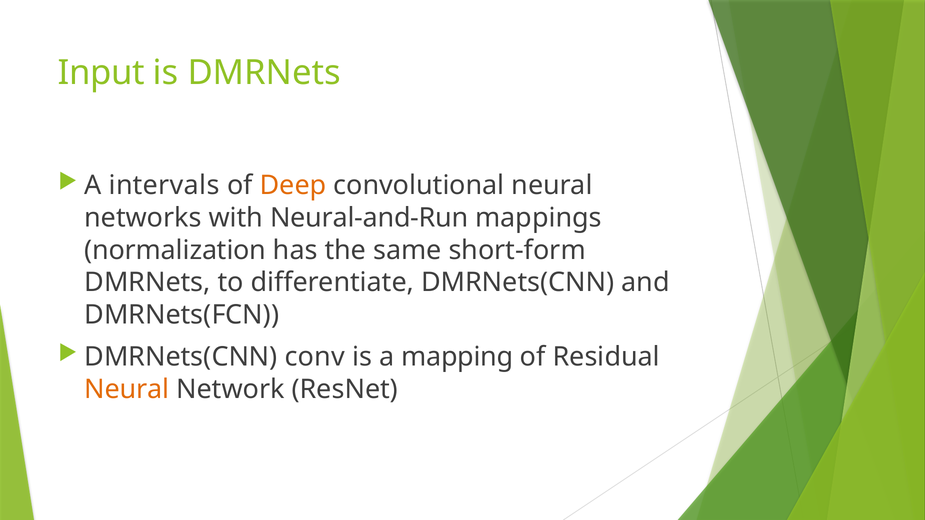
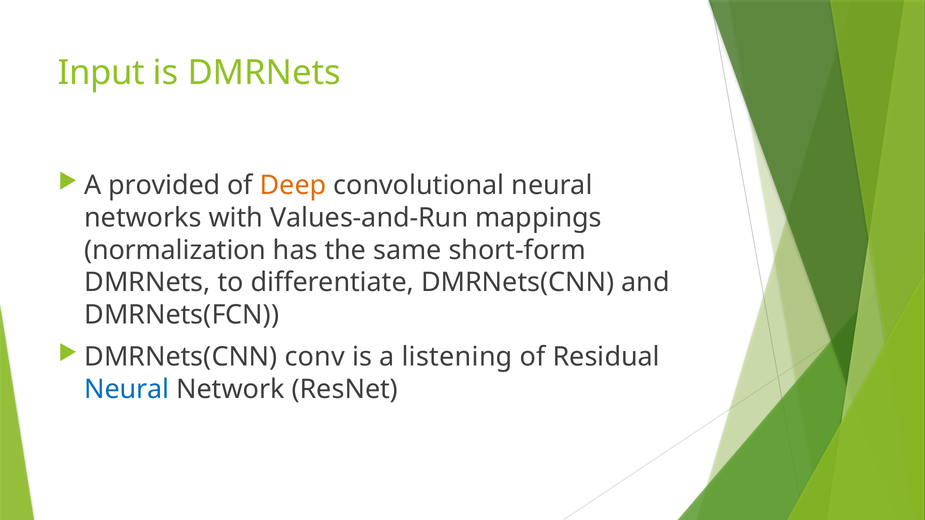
intervals: intervals -> provided (164, 185)
Neural-and-Run: Neural-and-Run -> Values-and-Run (369, 218)
mapping: mapping -> listening (457, 357)
Neural colour: orange -> blue (127, 389)
